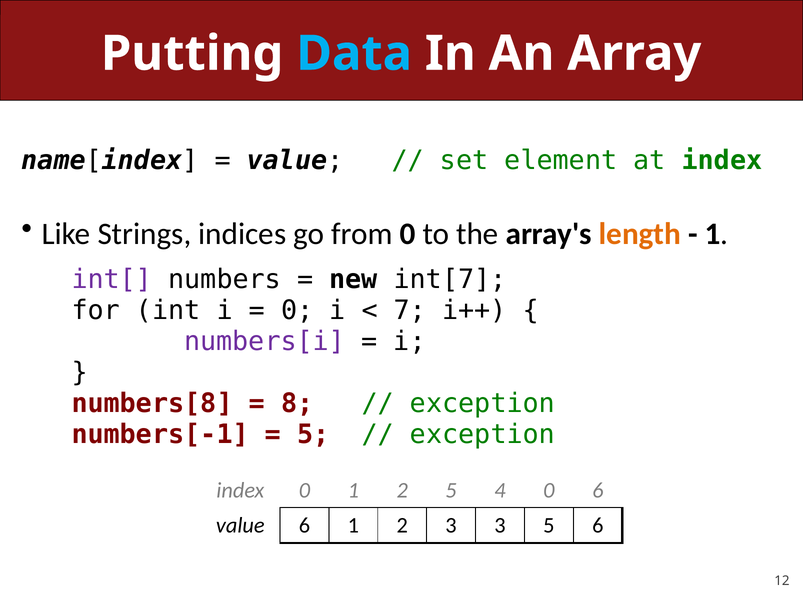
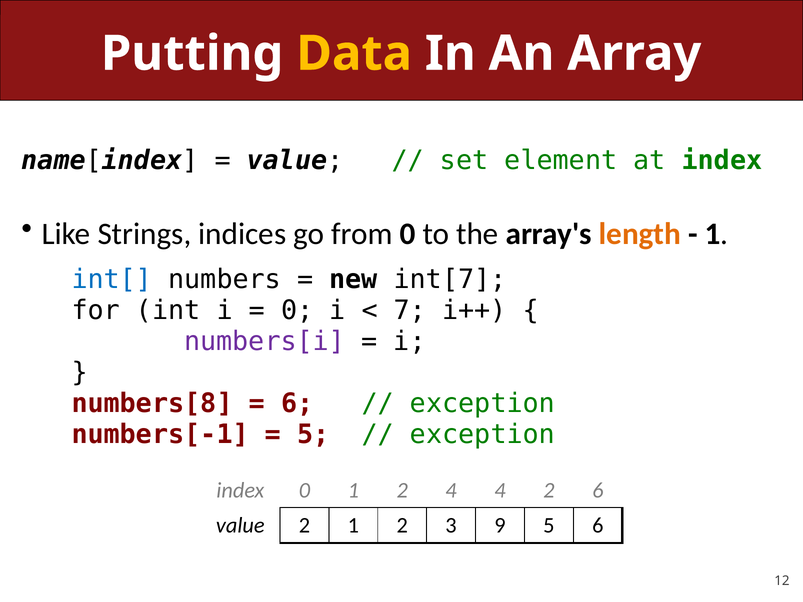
Data colour: light blue -> yellow (354, 54)
int[ colour: purple -> blue (112, 279)
8: 8 -> 6 (297, 404)
2 5: 5 -> 4 (451, 490)
4 0: 0 -> 2 (549, 490)
value 6: 6 -> 2 (304, 526)
3 3: 3 -> 9 (500, 526)
